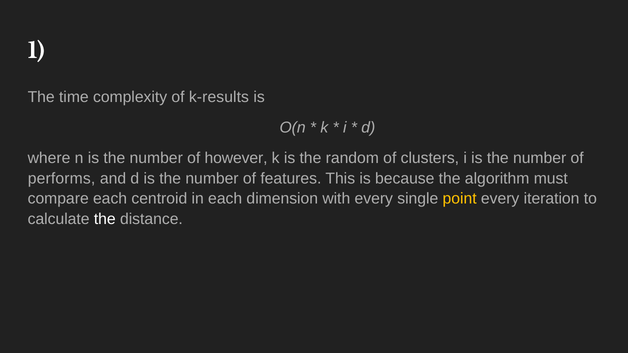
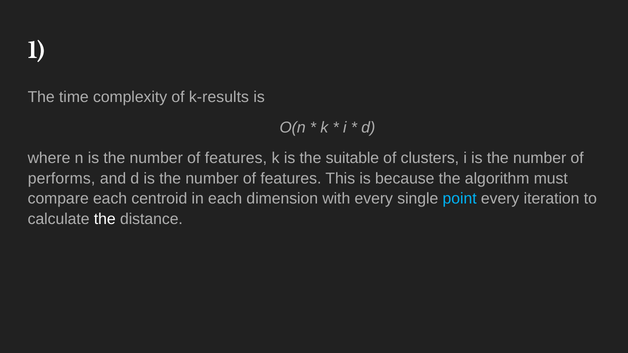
however: however -> features (236, 158)
random: random -> suitable (352, 158)
point colour: yellow -> light blue (460, 199)
